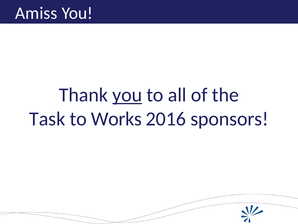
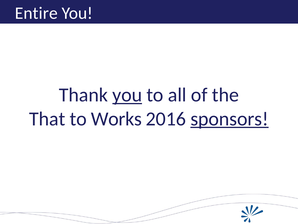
Amiss: Amiss -> Entire (36, 13)
Task: Task -> That (47, 119)
sponsors underline: none -> present (229, 119)
